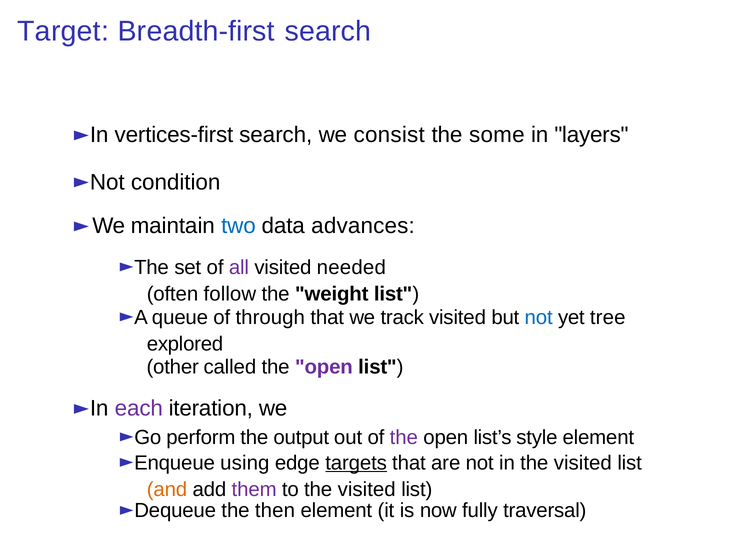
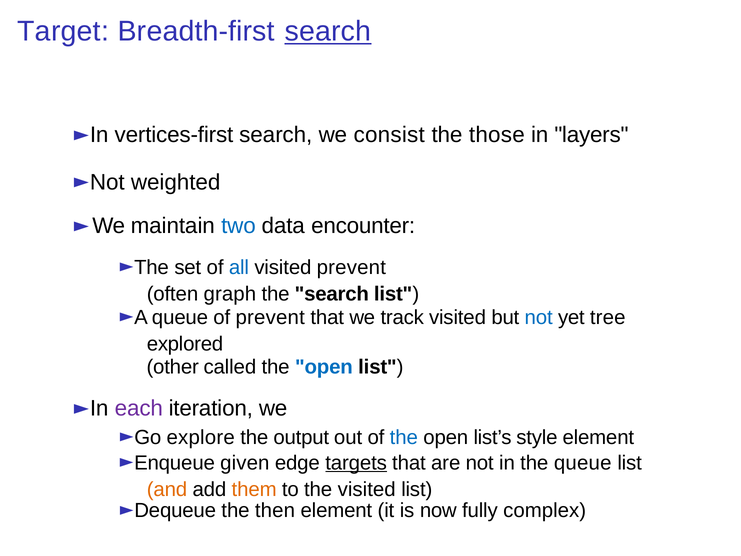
search underline: none -> present (328, 32)
some: some -> those (497, 135)
condition: condition -> weighted (176, 182)
advances: advances -> encounter (363, 226)
all colour: purple -> blue (239, 268)
visited needed: needed -> prevent (351, 268)
follow: follow -> graph (230, 294)
the weight: weight -> search (332, 294)
of through: through -> prevent (270, 317)
open colour: purple -> blue (324, 367)
perform: perform -> explore (201, 438)
the colour: purple -> blue (404, 438)
using: using -> given (245, 463)
in the visited: visited -> queue (583, 463)
them colour: purple -> orange (254, 489)
traversal: traversal -> complex (545, 511)
